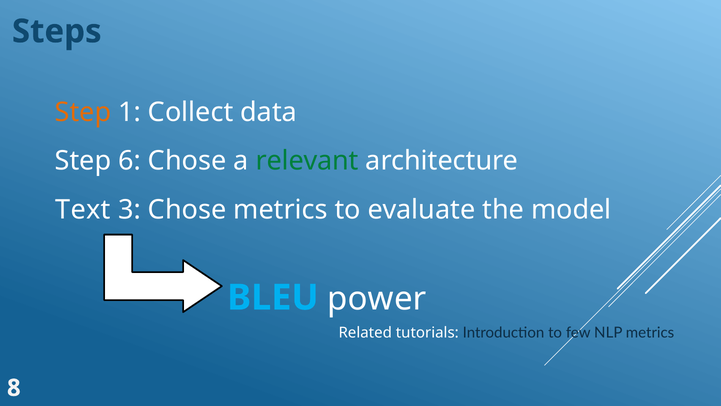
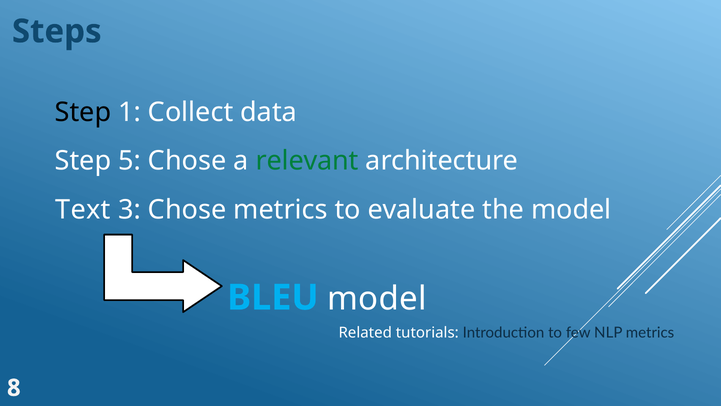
Step colour: orange -> black (83, 112)
6: 6 -> 5 (130, 161)
BLEU power: power -> model (377, 298)
